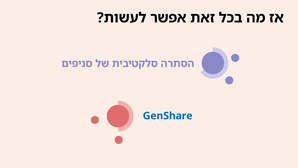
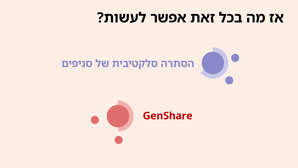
GenShare colour: blue -> red (168, 116)
